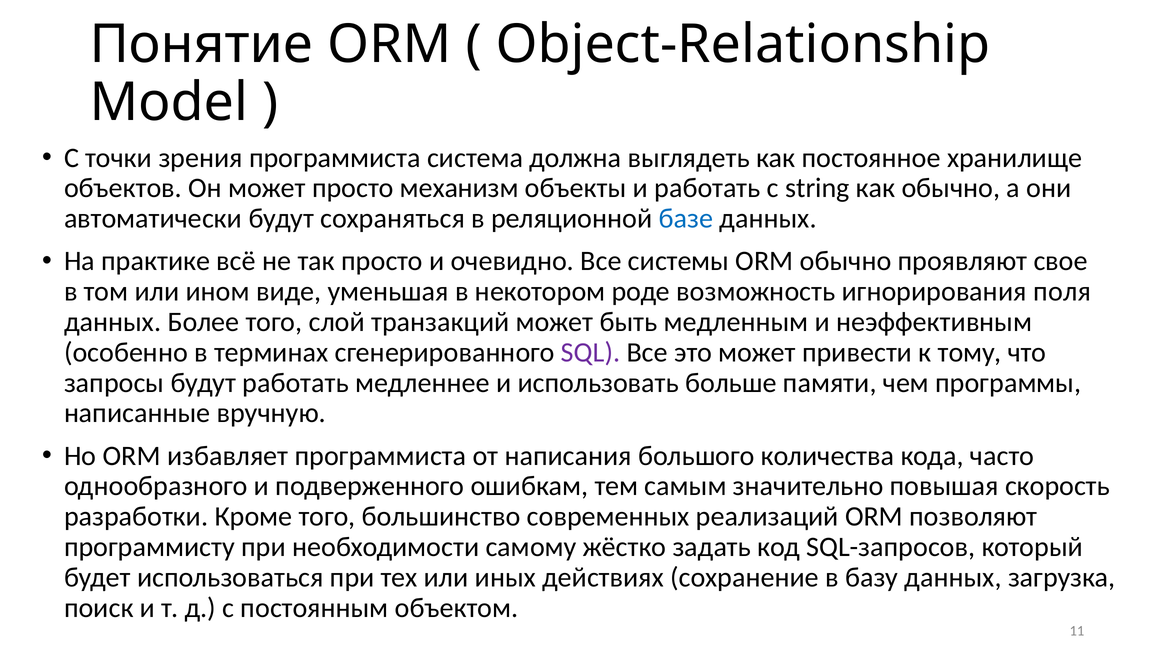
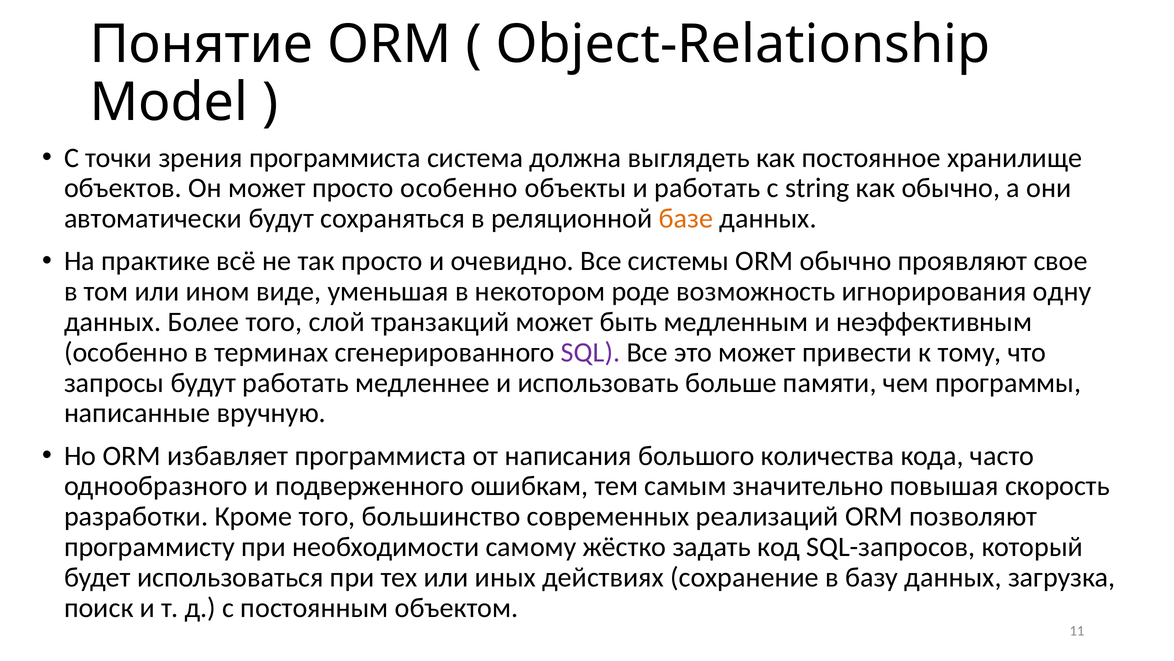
просто механизм: механизм -> особенно (459, 188)
базе colour: blue -> orange (686, 218)
поля: поля -> одну (1062, 291)
